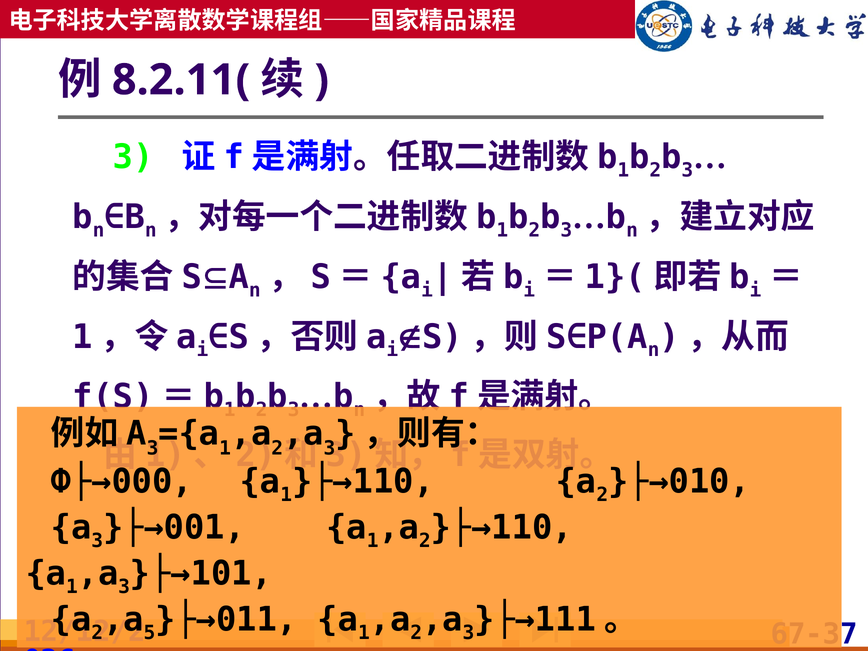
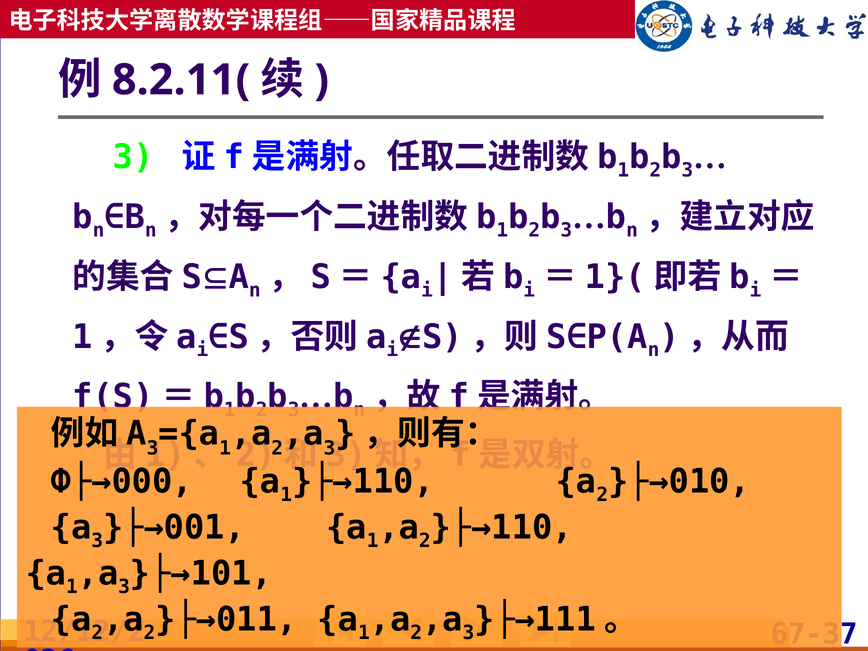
5: 5 -> 2 (149, 633)
